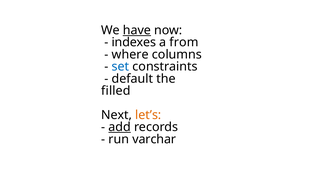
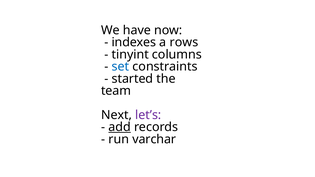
have underline: present -> none (137, 30)
from: from -> rows (184, 42)
where: where -> tinyint (130, 55)
default: default -> started (132, 79)
filled: filled -> team (116, 91)
let’s colour: orange -> purple (148, 115)
